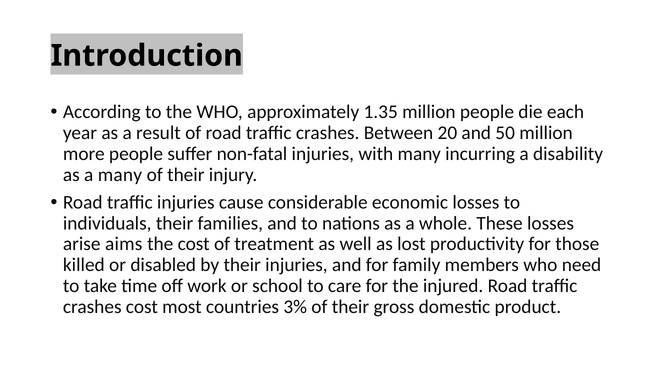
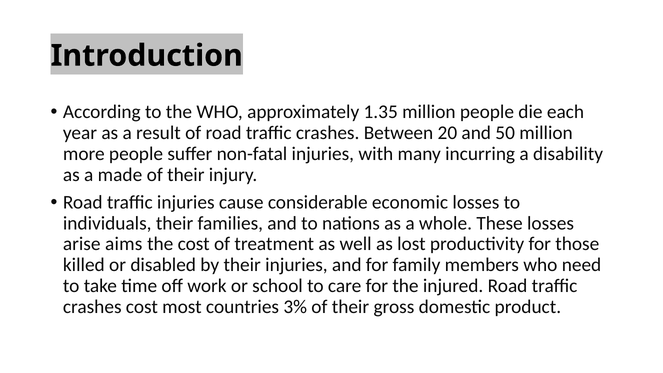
a many: many -> made (120, 175)
